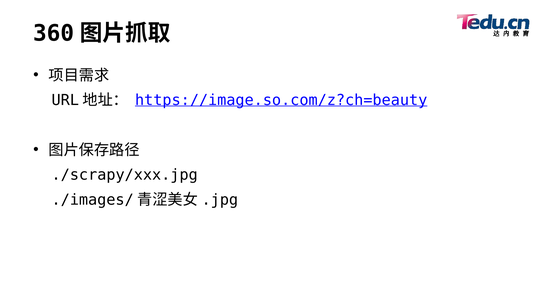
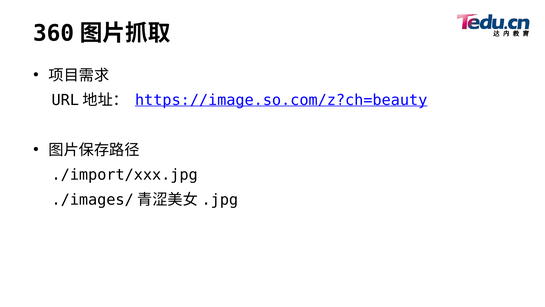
./scrapy/xxx.jpg: ./scrapy/xxx.jpg -> ./import/xxx.jpg (125, 175)
